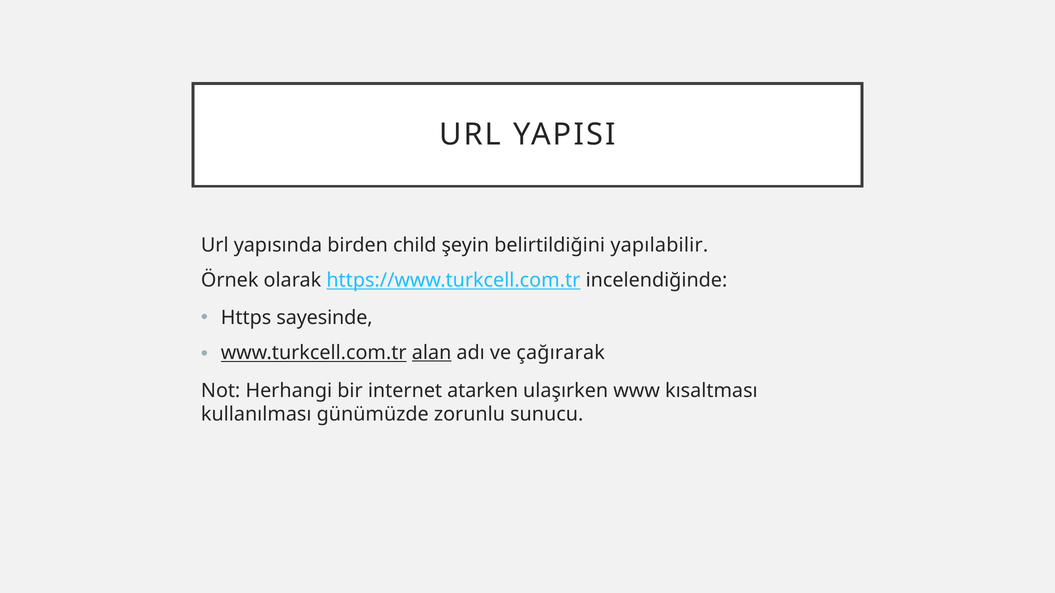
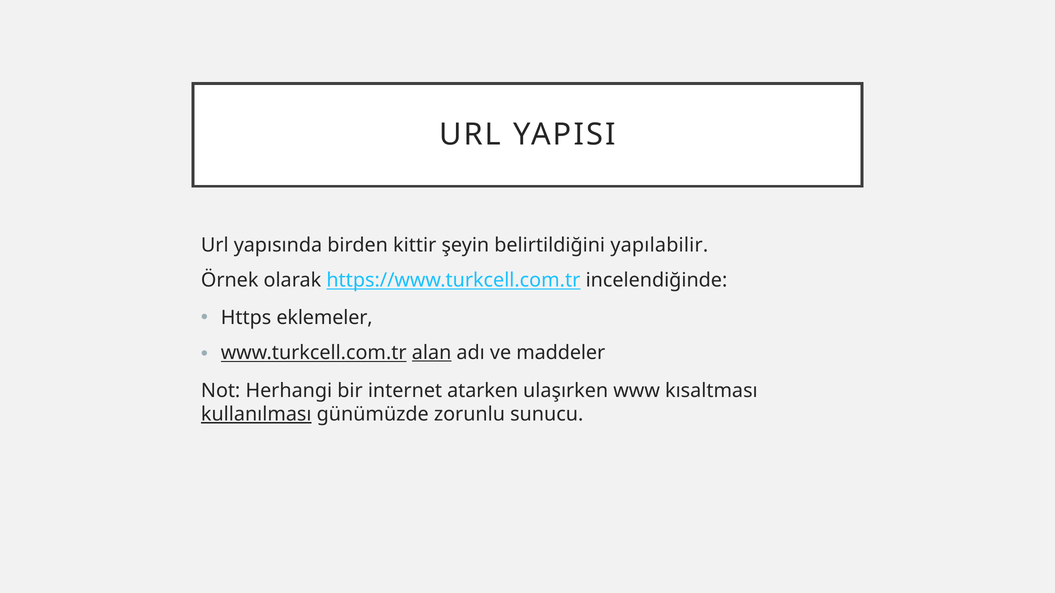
child: child -> kittir (415, 245)
sayesinde: sayesinde -> eklemeler (325, 318)
çağırarak: çağırarak -> maddeler (561, 353)
kullanılması underline: none -> present (256, 415)
